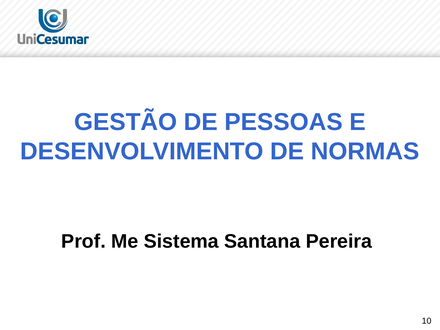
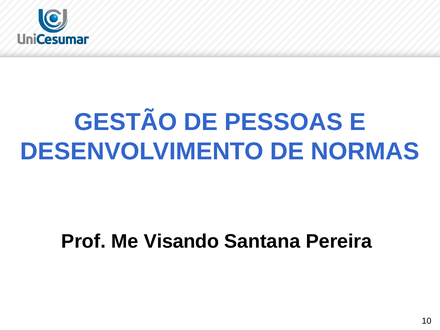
Sistema: Sistema -> Visando (181, 242)
